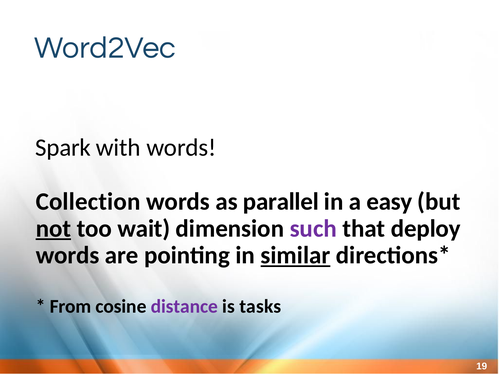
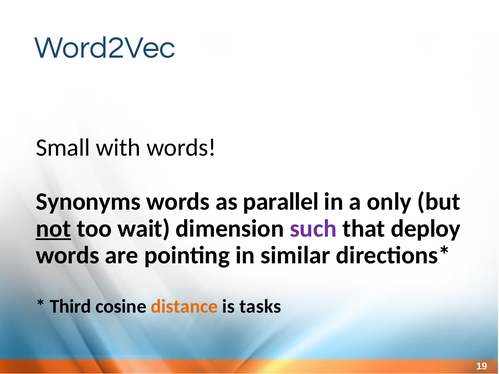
Spark: Spark -> Small (63, 148)
Collection: Collection -> Synonyms (88, 202)
easy: easy -> only (389, 202)
similar underline: present -> none (295, 256)
From: From -> Third (70, 307)
distance colour: purple -> orange (184, 307)
